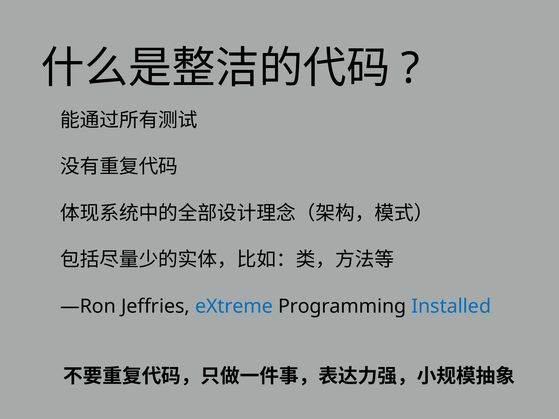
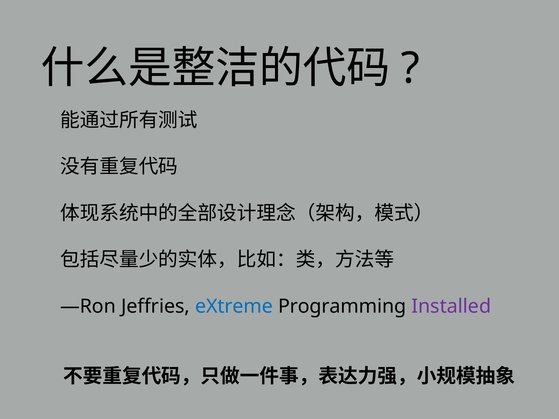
Installed colour: blue -> purple (451, 306)
